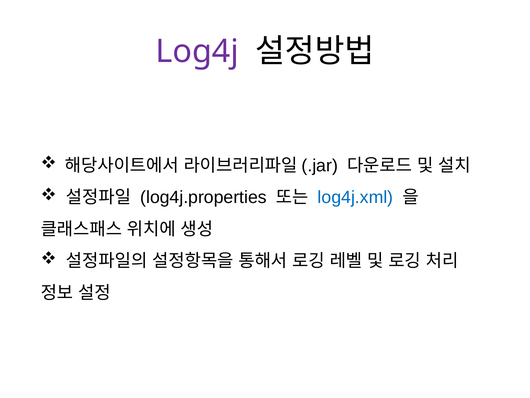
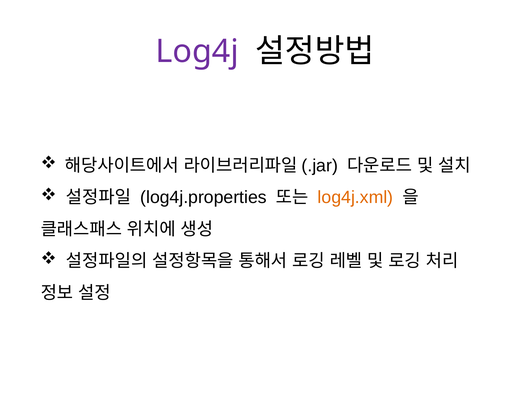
log4j.xml colour: blue -> orange (355, 197)
